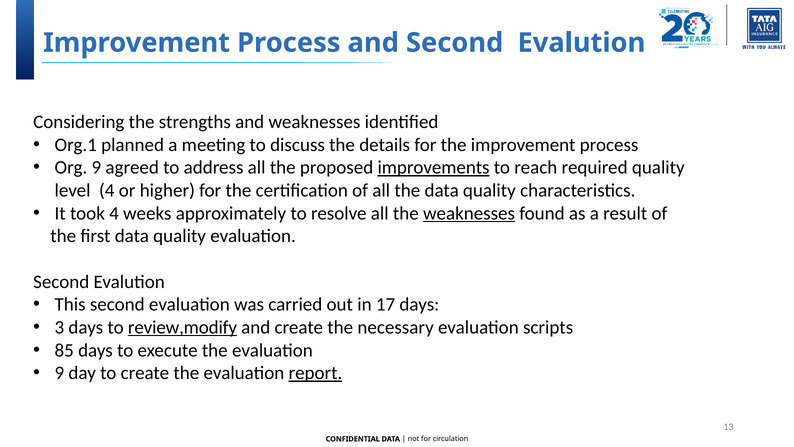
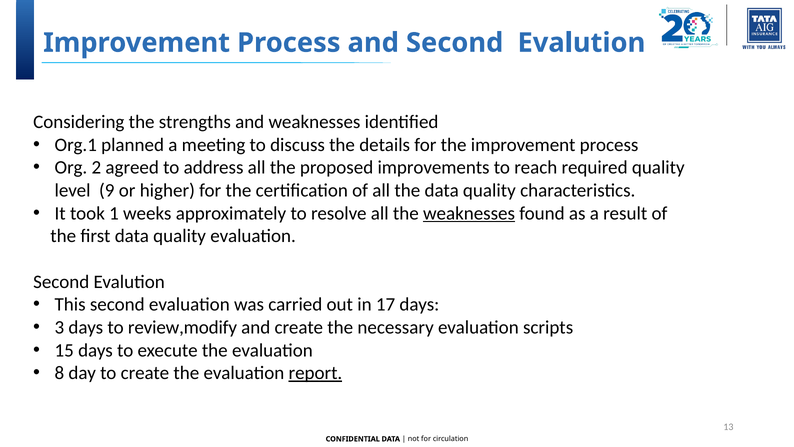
Org 9: 9 -> 2 (96, 167)
improvements underline: present -> none (434, 167)
level 4: 4 -> 9 (107, 190)
took 4: 4 -> 1 (114, 213)
review,modify underline: present -> none (182, 327)
85: 85 -> 15 (64, 350)
9: 9 -> 8 (59, 373)
